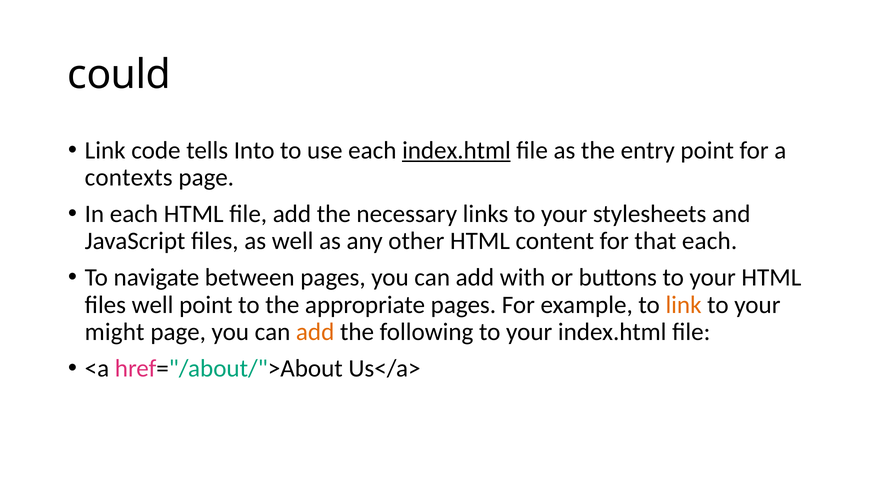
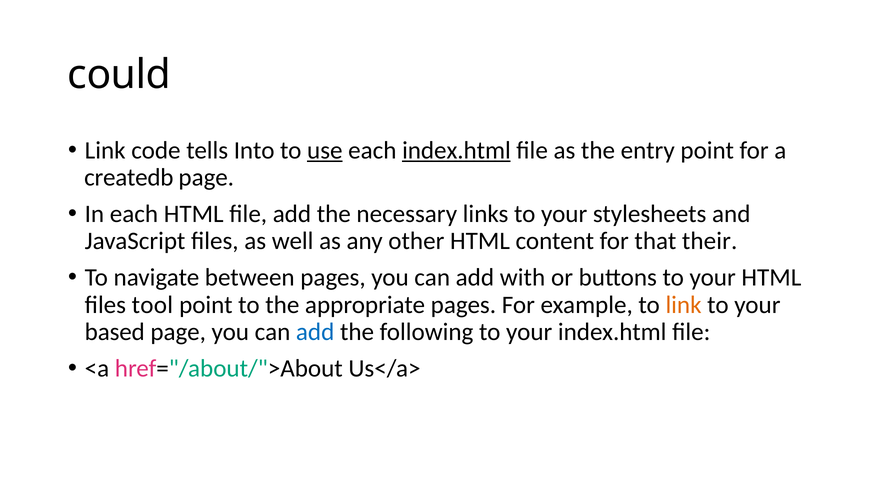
use underline: none -> present (325, 150)
contexts: contexts -> createdb (129, 177)
that each: each -> their (710, 241)
files well: well -> tool (152, 305)
might: might -> based (115, 332)
add colour: orange -> blue (315, 332)
